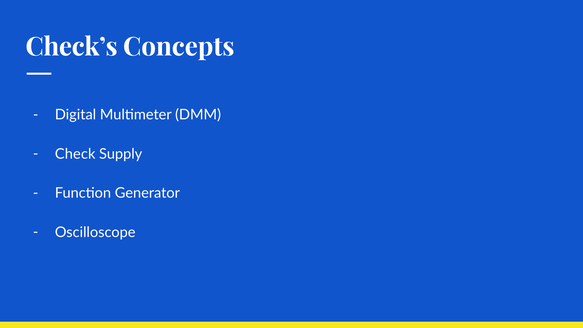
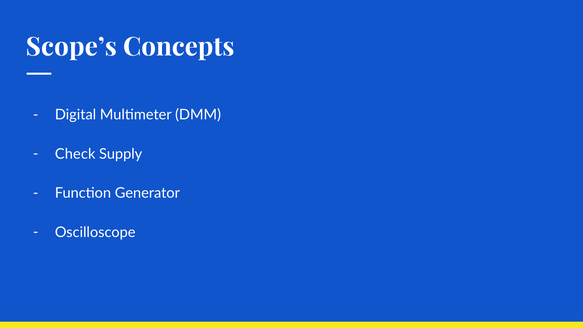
Check’s: Check’s -> Scope’s (71, 47)
